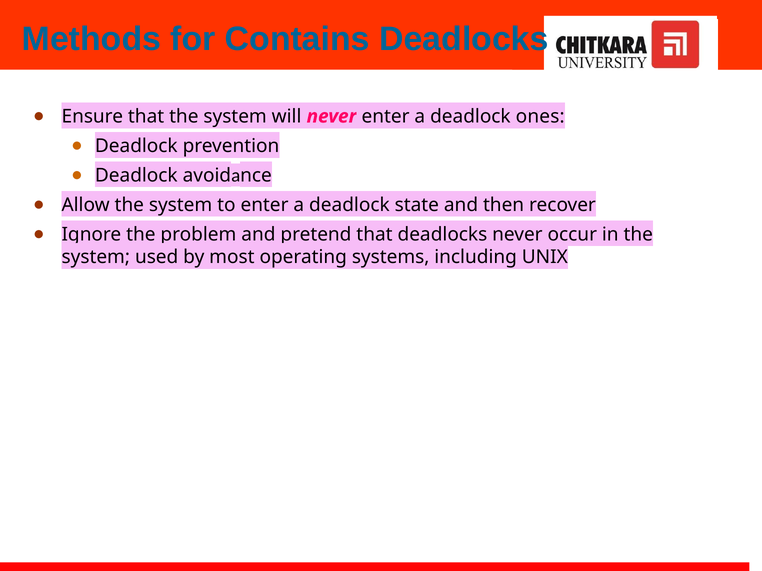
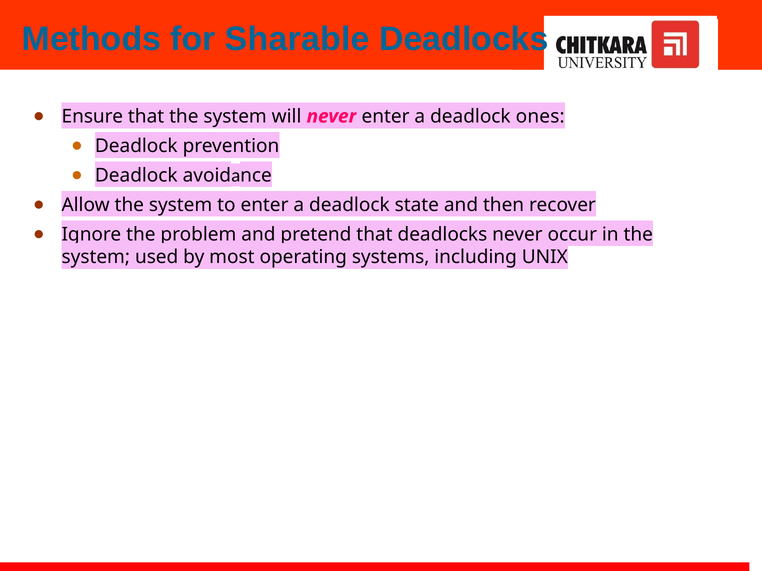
Contains: Contains -> Sharable (297, 39)
